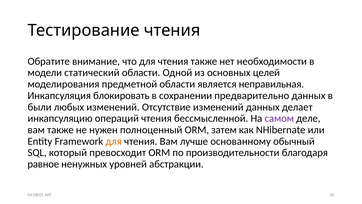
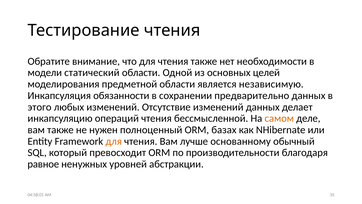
неправильная: неправильная -> независимую (271, 84)
блокировать: блокировать -> обязанности (121, 95)
были: были -> этого (40, 107)
самом colour: purple -> orange (279, 118)
затем: затем -> базах (224, 130)
